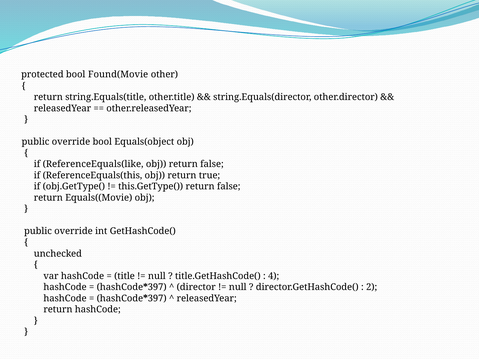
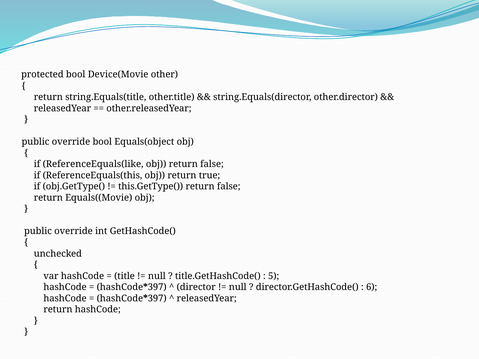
Found(Movie: Found(Movie -> Device(Movie (118, 75)
4: 4 -> 5 (274, 276)
2: 2 -> 6 (372, 287)
